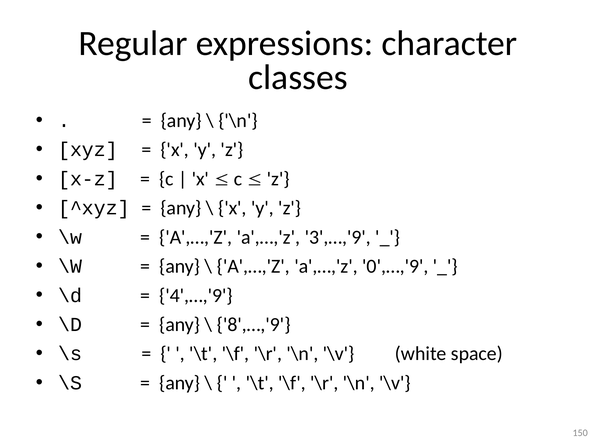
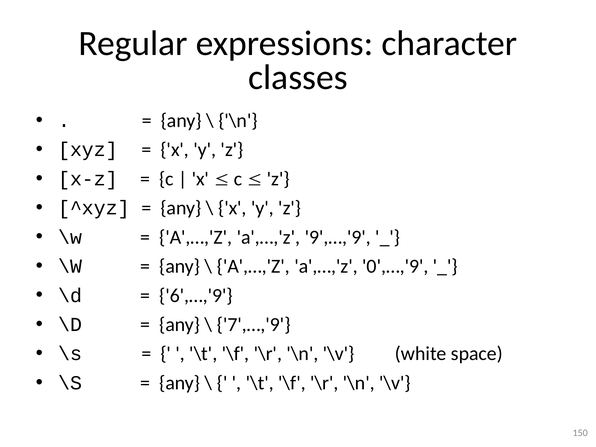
3',…,'9: 3',…,'9 -> 9',…,'9 (338, 237)
4',…,'9: 4',…,'9 -> 6',…,'9 (196, 295)
8',…,'9: 8',…,'9 -> 7',…,'9 (254, 325)
